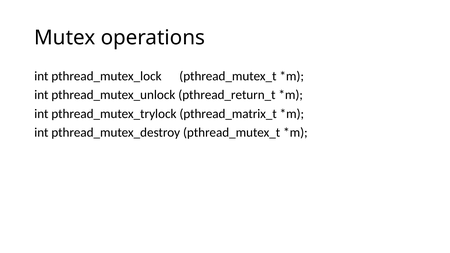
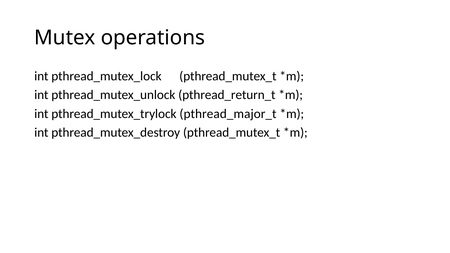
pthread_matrix_t: pthread_matrix_t -> pthread_major_t (228, 114)
